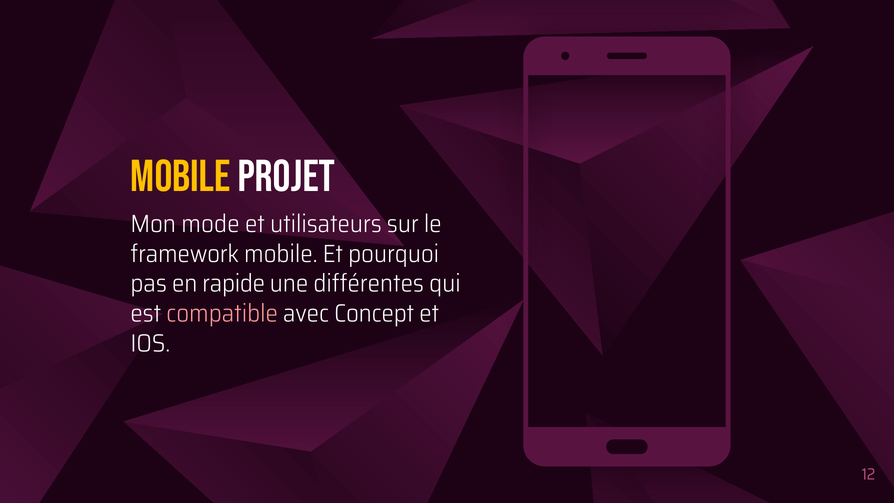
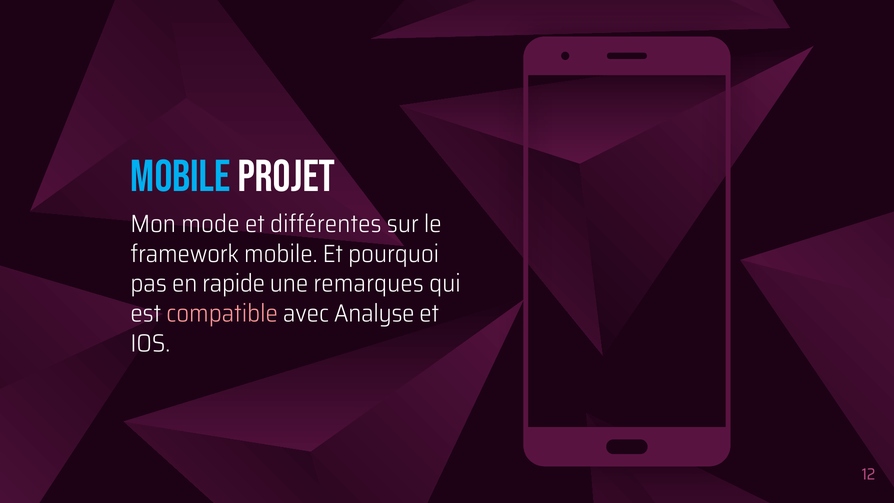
Mobile colour: yellow -> light blue (181, 176)
utilisateurs: utilisateurs -> différentes (326, 224)
différentes: différentes -> remarques (369, 284)
Concept: Concept -> Analyse (374, 314)
